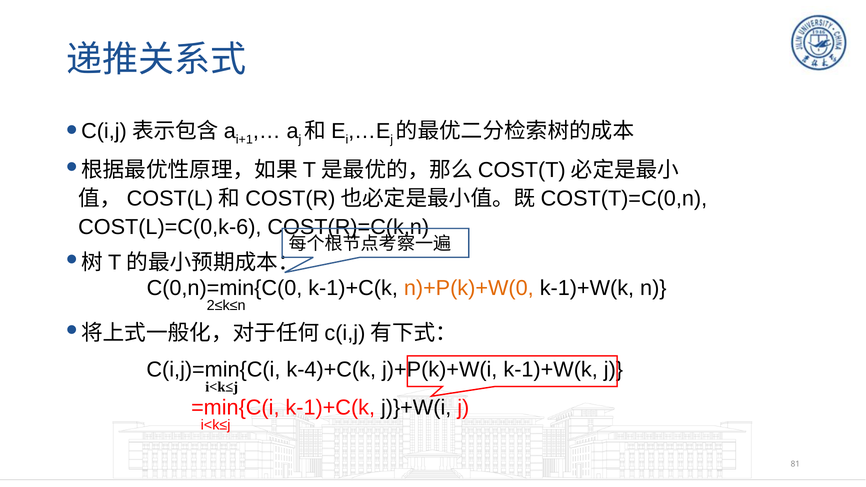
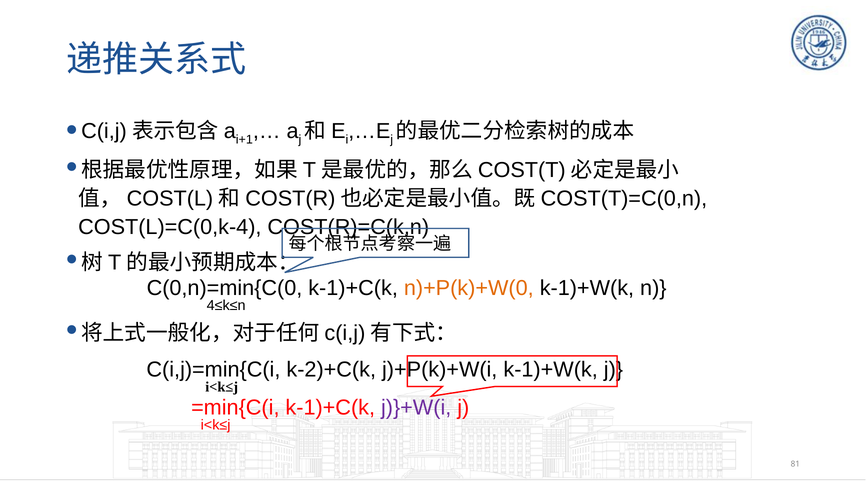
COST(L)=C(0,k-6: COST(L)=C(0,k-6 -> COST(L)=C(0,k-4 (170, 227)
2≤k≤n: 2≤k≤n -> 4≤k≤n (226, 305)
k-4)+C(k: k-4)+C(k -> k-2)+C(k (331, 370)
j)}+W(i colour: black -> purple (416, 408)
